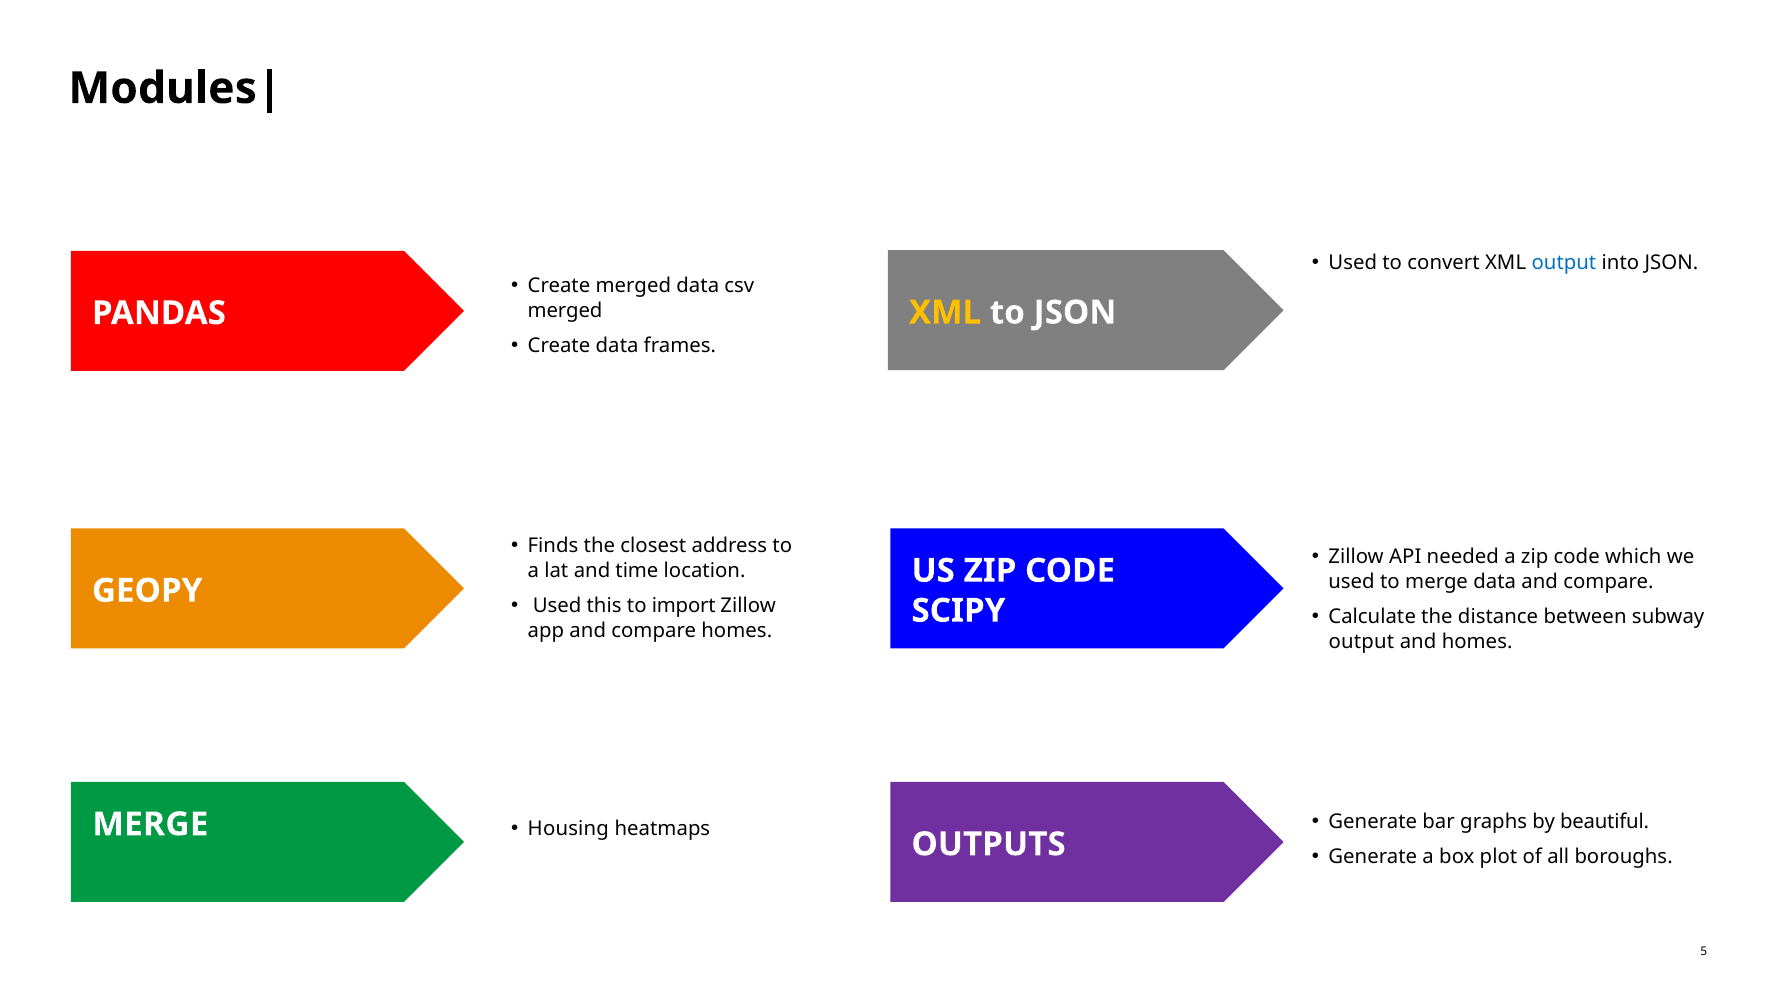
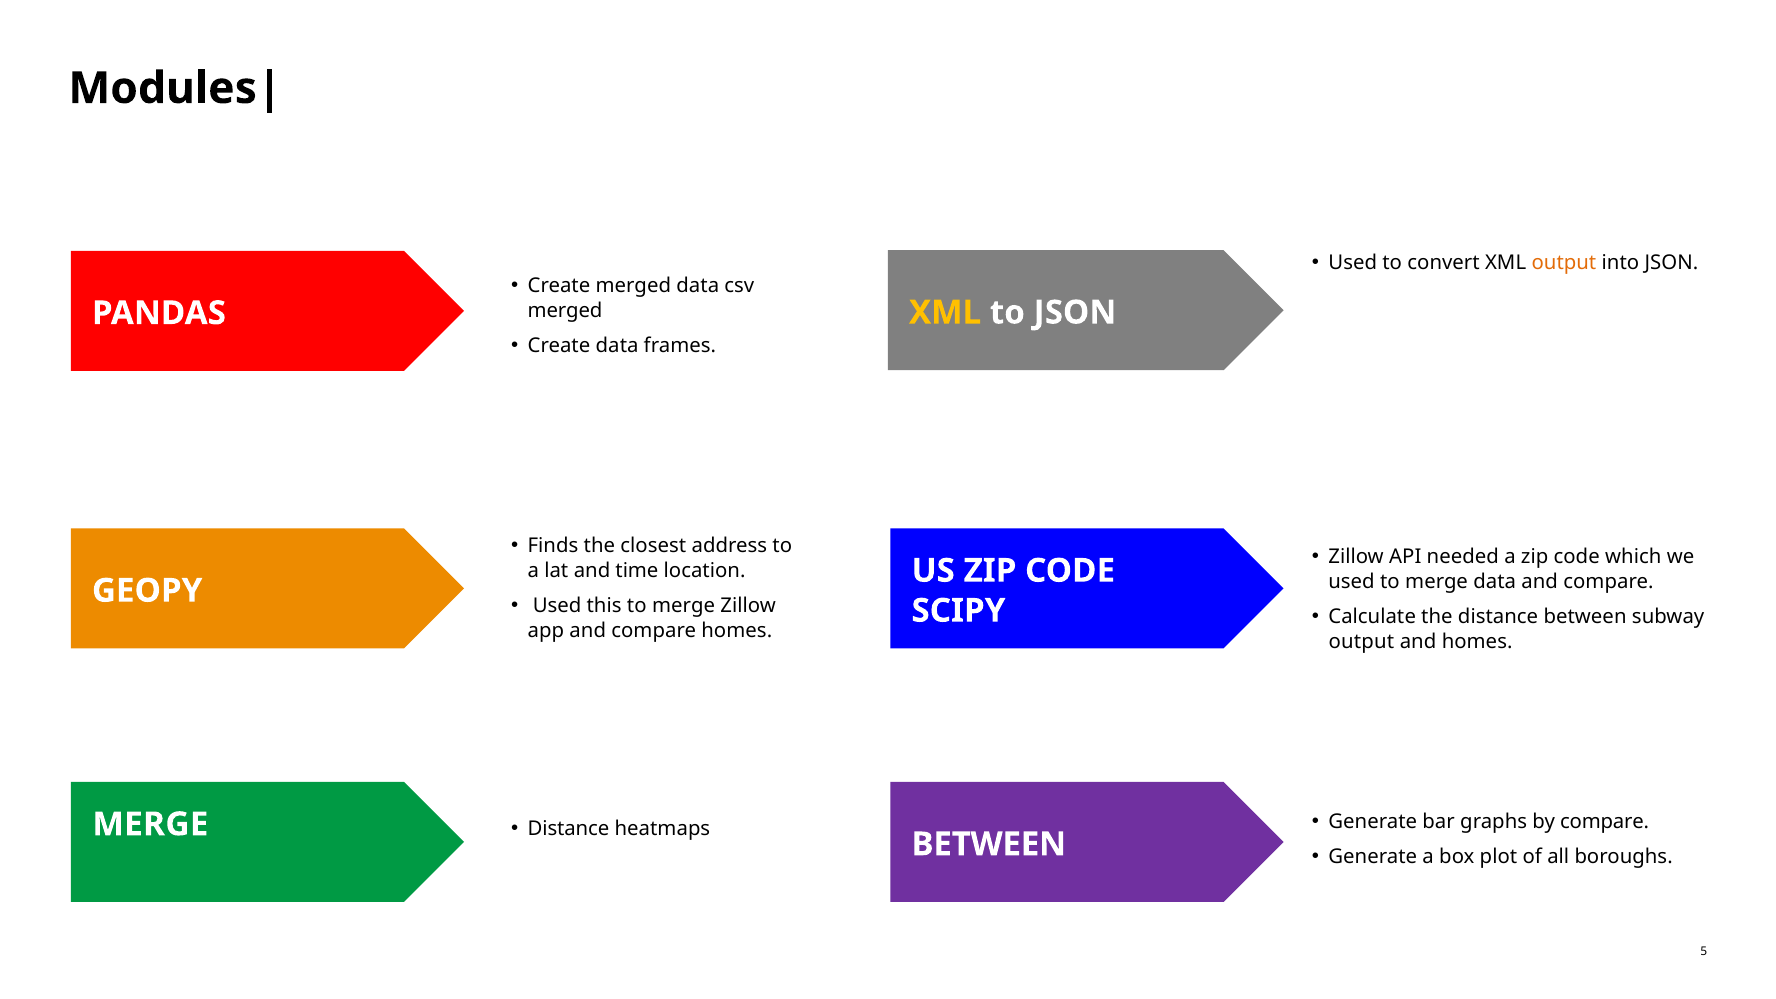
output colour: blue -> orange (1564, 263)
this to import: import -> merge (684, 606)
Housing: Housing -> Distance (569, 829)
by beautiful: beautiful -> compare (1605, 822)
OUTPUTS: OUTPUTS -> BETWEEN (989, 844)
